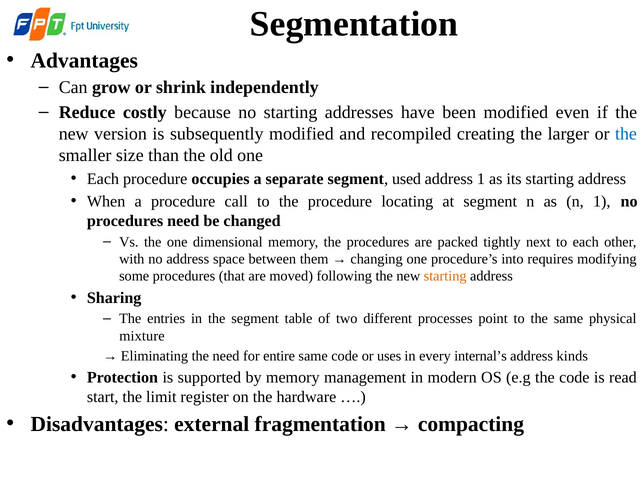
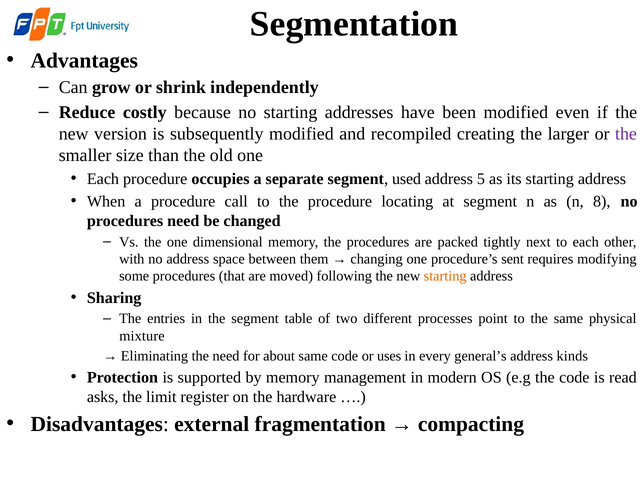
the colour: blue -> purple (626, 134)
address 1: 1 -> 5 (481, 179)
n 1: 1 -> 8 (602, 202)
into: into -> sent (513, 259)
entire: entire -> about (279, 356)
internal’s: internal’s -> general’s (481, 356)
start: start -> asks (103, 397)
